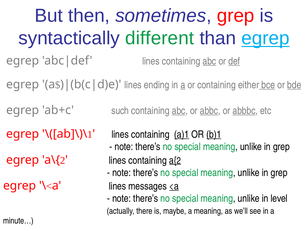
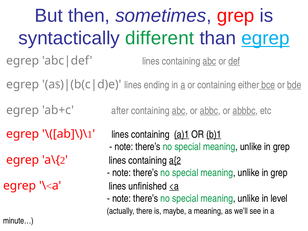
such: such -> after (120, 111)
messages: messages -> unfinished (148, 186)
